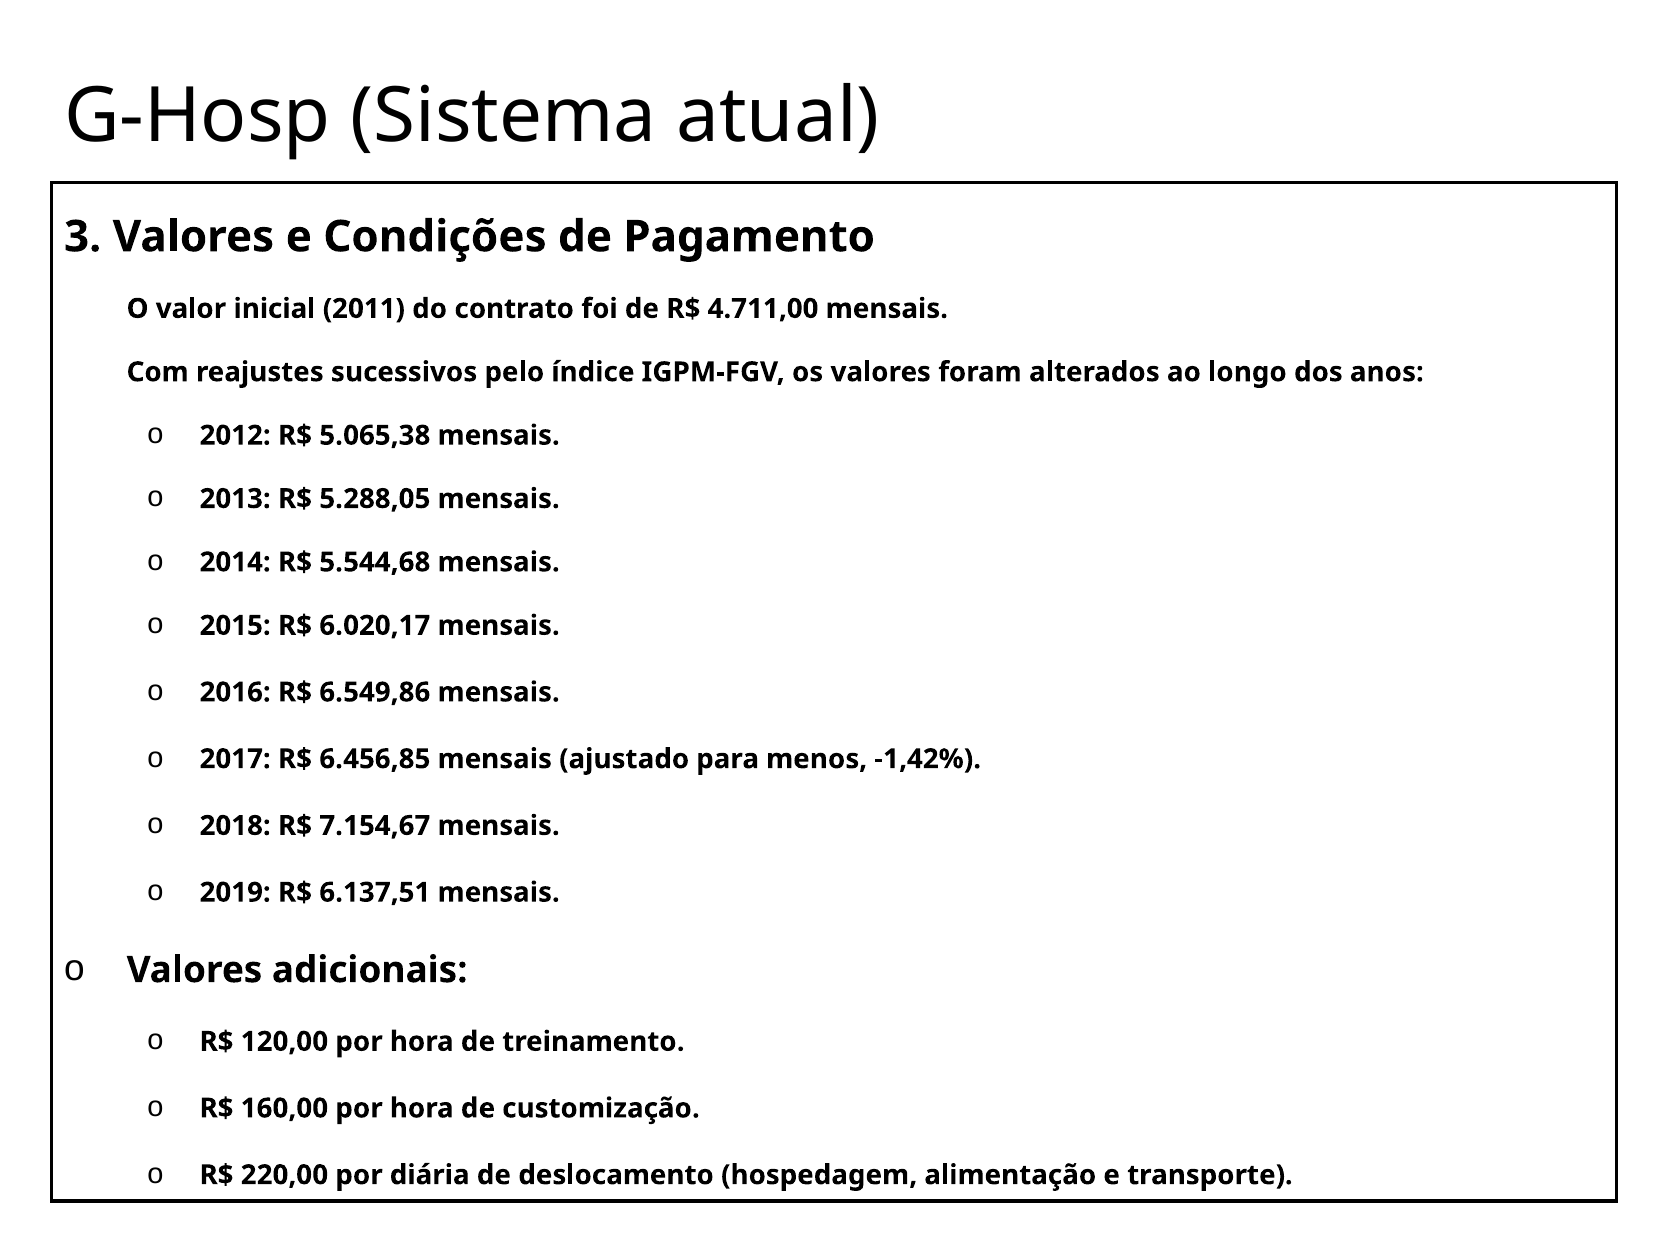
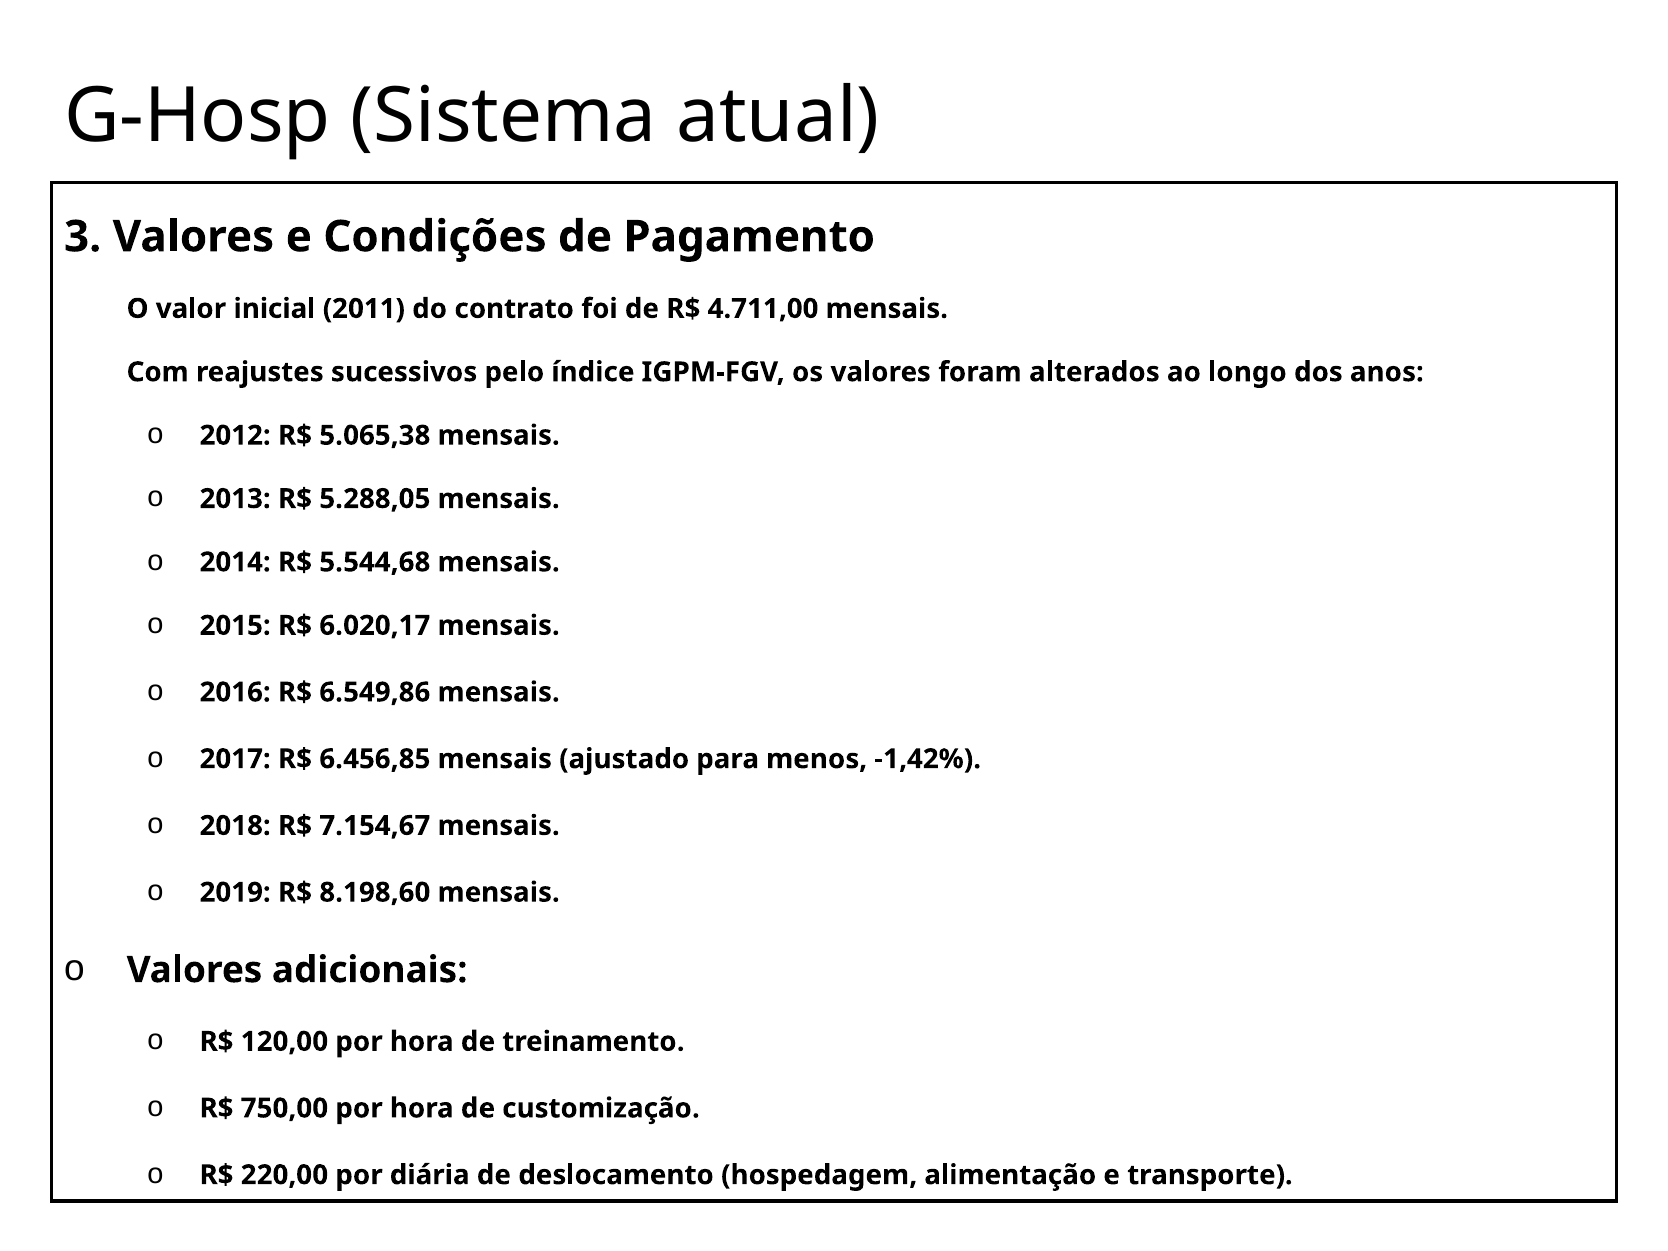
6.137,51: 6.137,51 -> 8.198,60 (375, 892)
160,00: 160,00 -> 750,00 (284, 1108)
